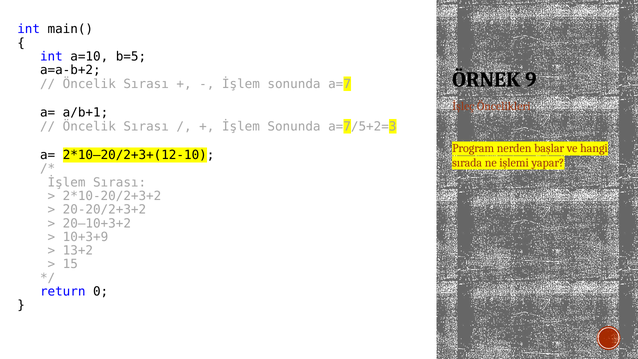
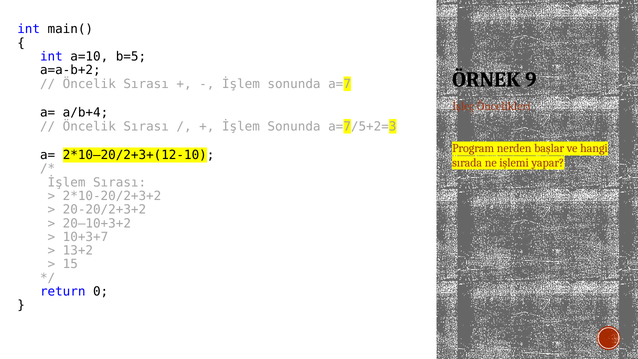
a/b+1: a/b+1 -> a/b+4 (85, 113)
10+3+9: 10+3+9 -> 10+3+7 (85, 237)
